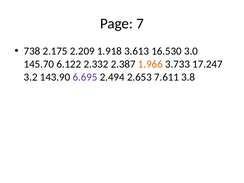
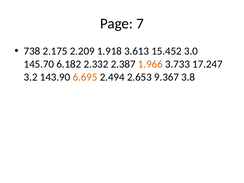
16.530: 16.530 -> 15.452 (167, 51)
6.122: 6.122 -> 6.182 (69, 64)
6.695 colour: purple -> orange (85, 77)
7.611: 7.611 -> 9.367 (167, 77)
